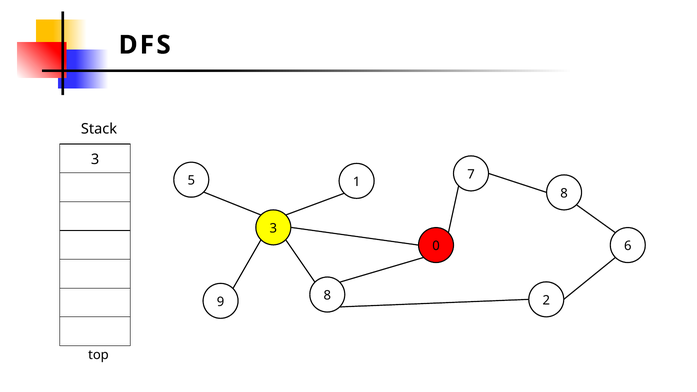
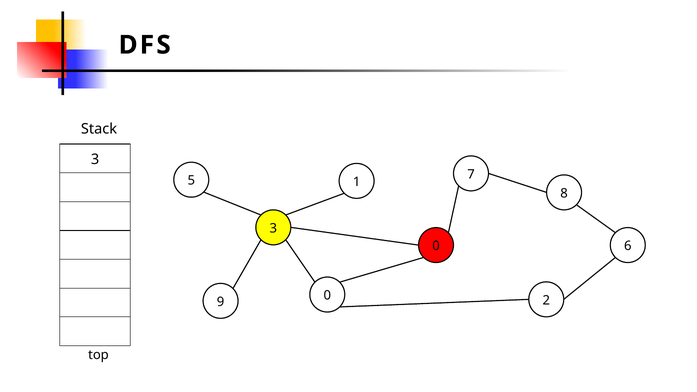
9 8: 8 -> 0 (327, 295)
